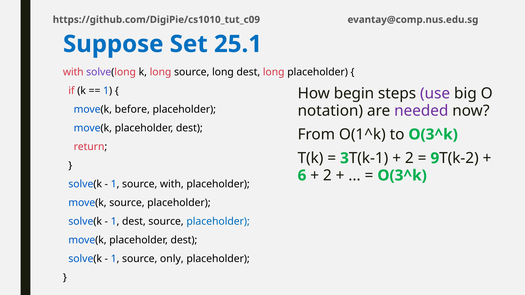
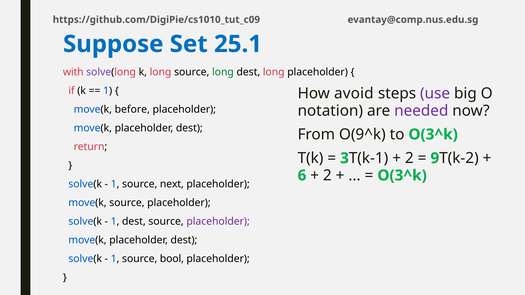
long colour: black -> green (223, 72)
begin: begin -> avoid (354, 94)
O(1^k: O(1^k -> O(9^k (362, 135)
source with: with -> next (172, 184)
placeholder colour: blue -> purple (218, 222)
only: only -> bool (172, 259)
